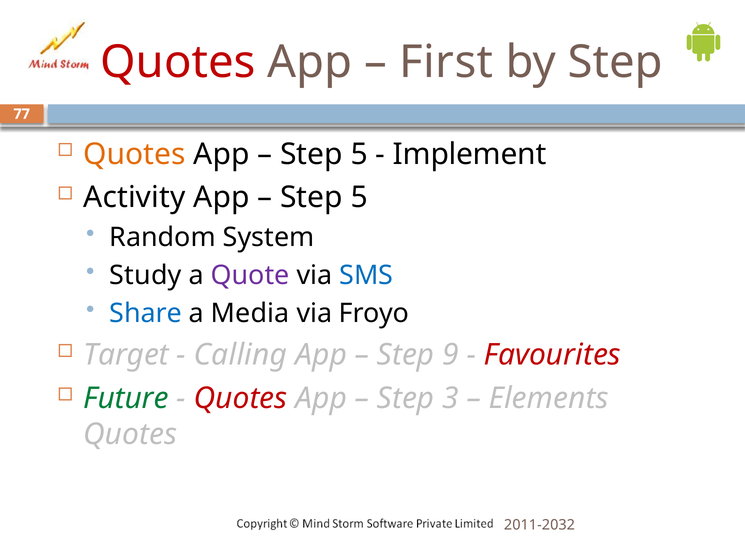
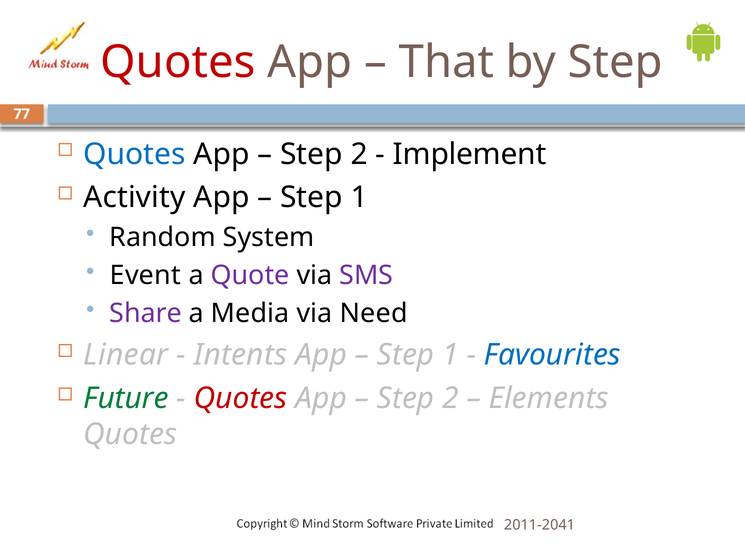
First: First -> That (446, 62)
Quotes colour: orange -> blue (134, 154)
5: 5 -> 2 (359, 154)
5: 5 -> 1 (359, 197)
Study: Study -> Event (145, 275)
SMS colour: blue -> purple (366, 275)
Share colour: blue -> purple (146, 313)
Froyo: Froyo -> Need (374, 313)
Target: Target -> Linear (126, 355)
Calling: Calling -> Intents (240, 355)
9: 9 -> 1 (450, 355)
Favourites colour: red -> blue (552, 355)
3: 3 -> 2 (450, 398)
2011-2032: 2011-2032 -> 2011-2041 (539, 525)
